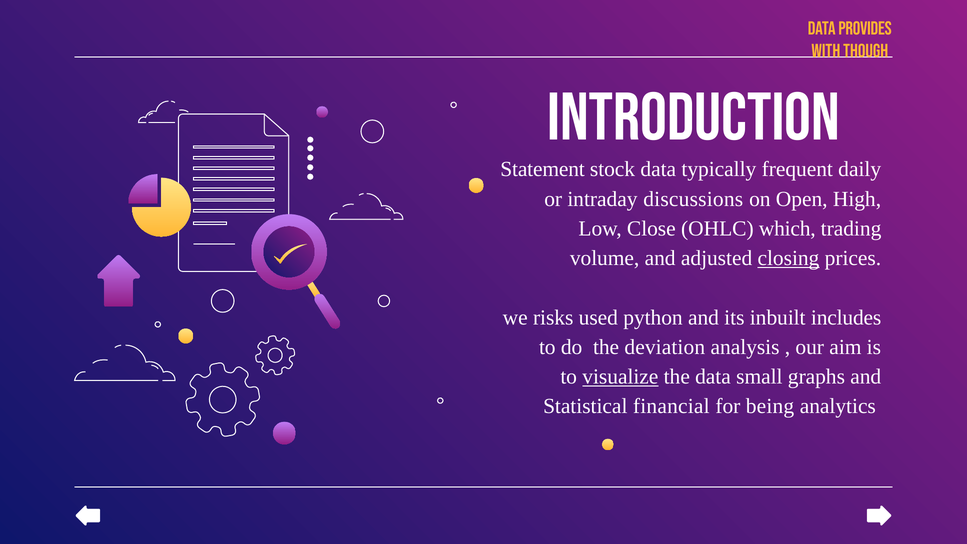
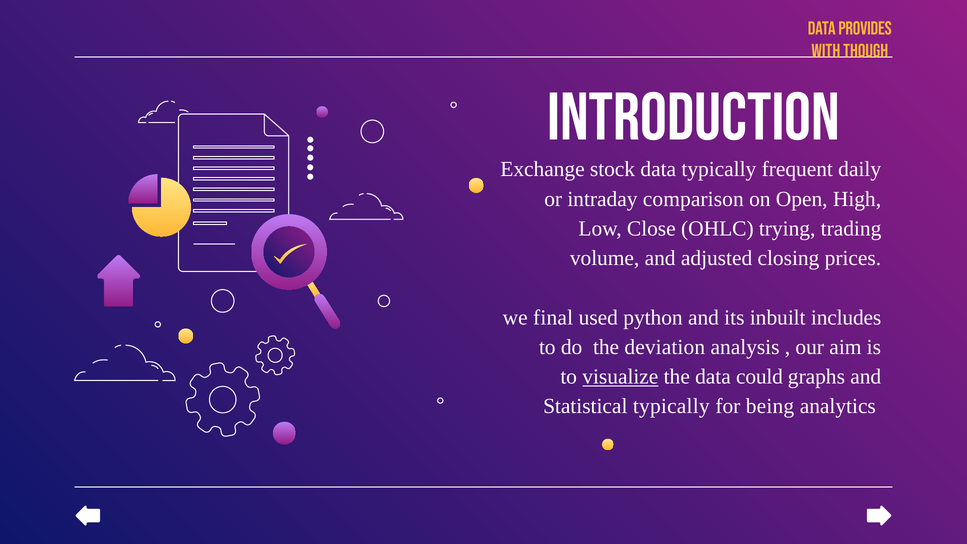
Statement: Statement -> Exchange (542, 169)
discussions: discussions -> comparison (693, 199)
which: which -> trying (787, 229)
closing underline: present -> none (788, 258)
risks: risks -> final (553, 317)
small: small -> could (759, 377)
Statistical financial: financial -> typically (671, 406)
